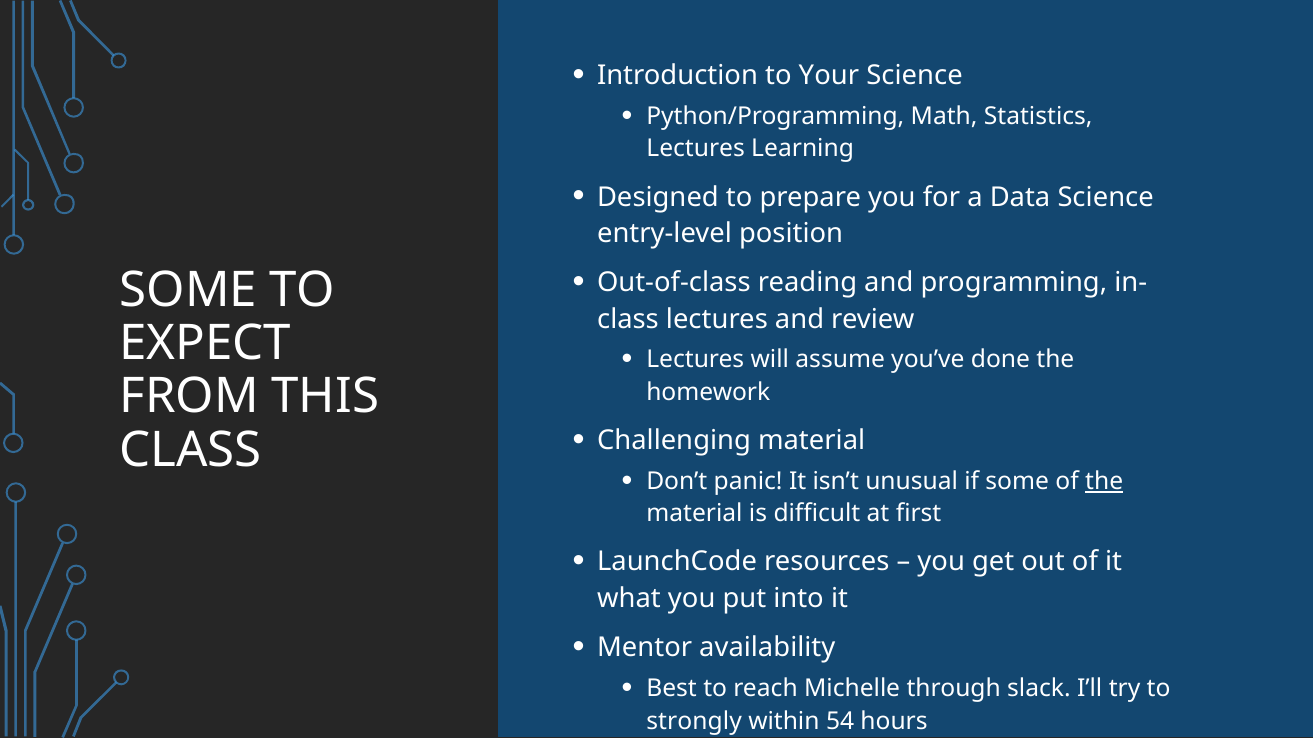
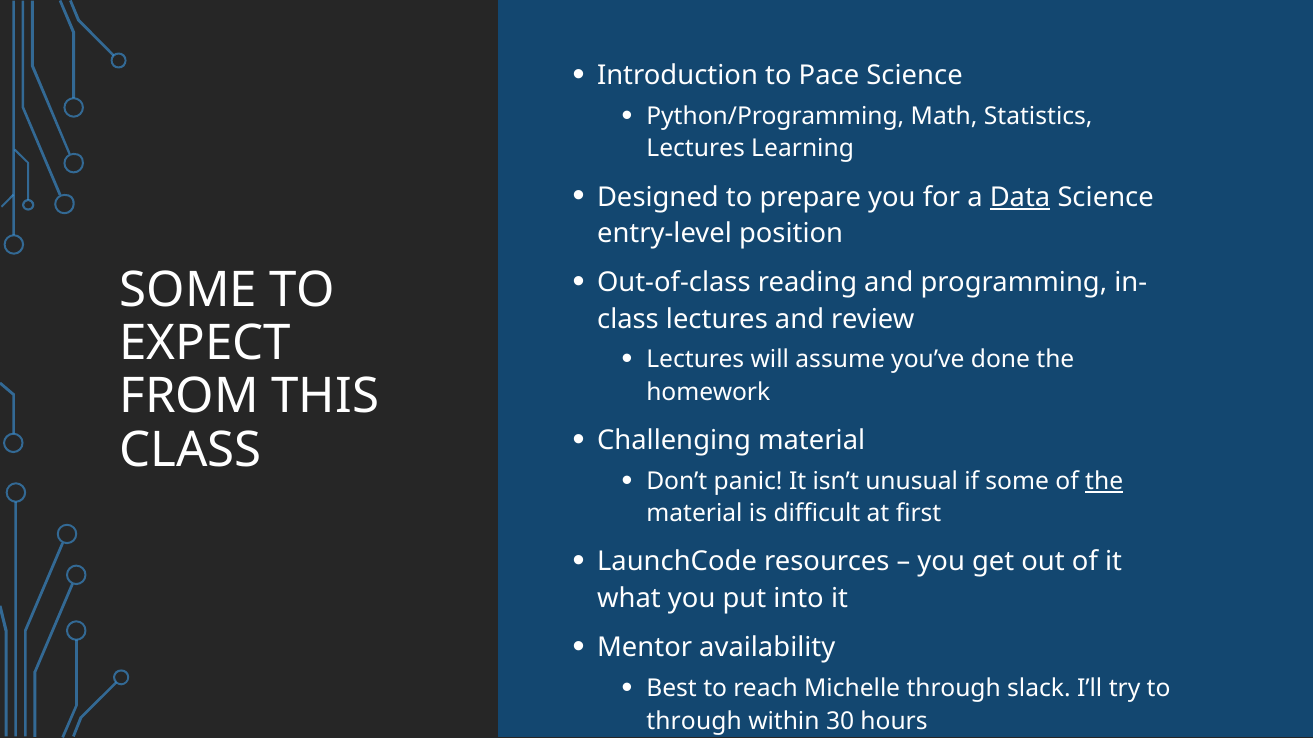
Your: Your -> Pace (829, 76)
Data underline: none -> present (1020, 197)
strongly: strongly -> through (694, 722)
54: 54 -> 30 (840, 722)
